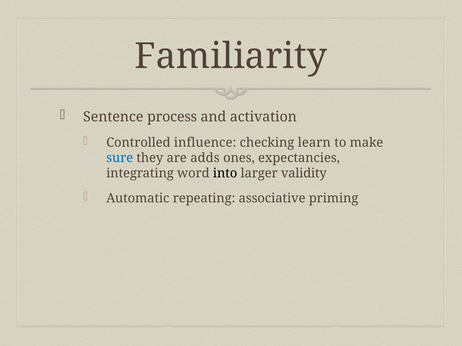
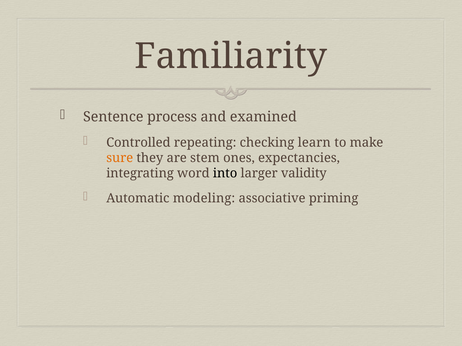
activation: activation -> examined (263, 117)
influence: influence -> repeating (205, 143)
sure colour: blue -> orange (120, 158)
adds: adds -> stem (205, 158)
repeating: repeating -> modeling (204, 199)
